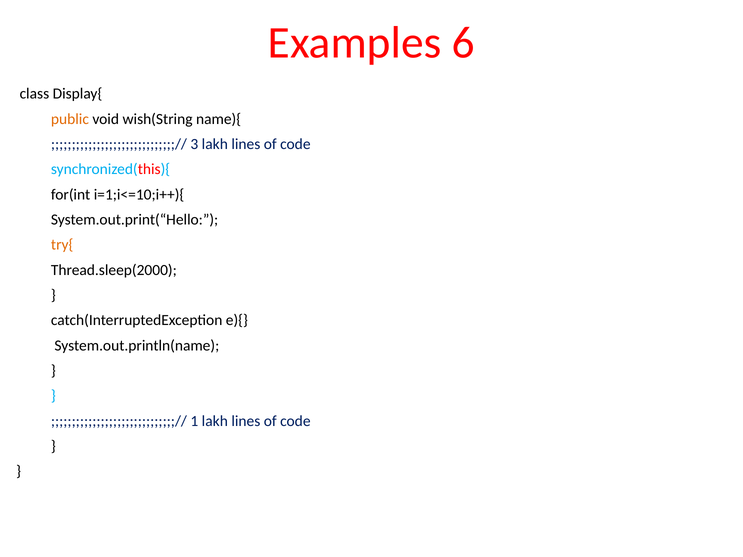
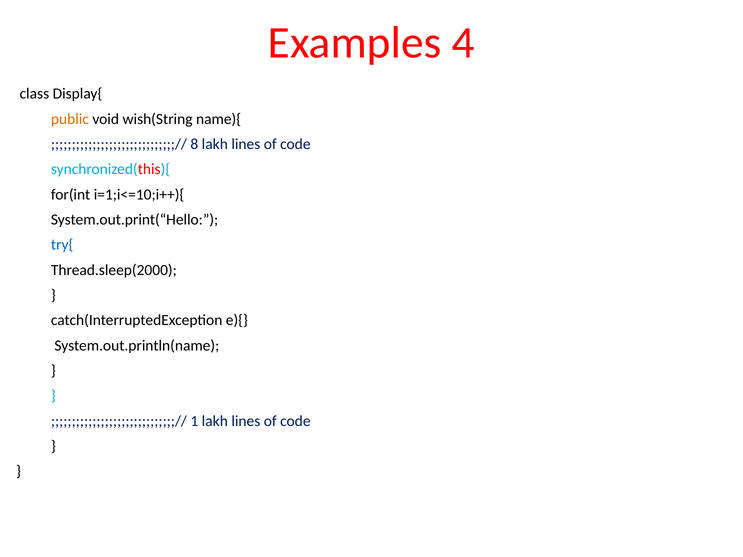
6: 6 -> 4 (463, 43)
3: 3 -> 8 (194, 144)
try{ colour: orange -> blue (62, 245)
